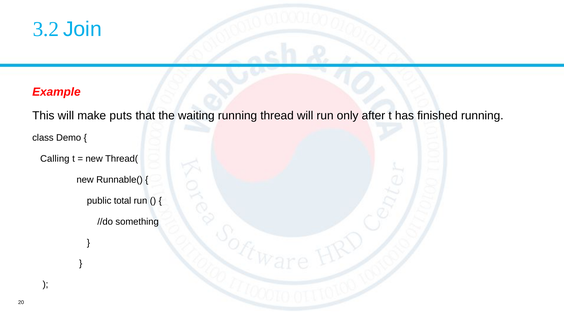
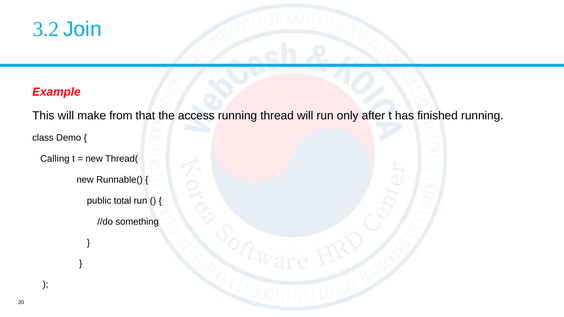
puts: puts -> from (121, 116)
waiting: waiting -> access (196, 116)
